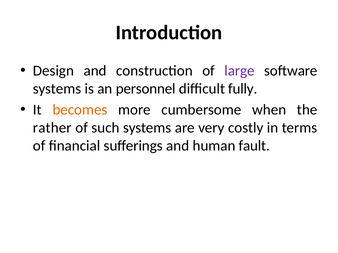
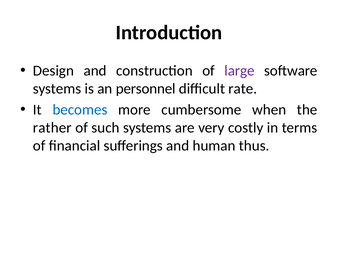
fully: fully -> rate (243, 89)
becomes colour: orange -> blue (80, 110)
fault: fault -> thus (254, 146)
